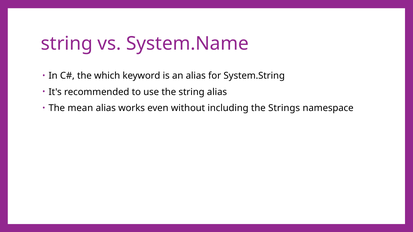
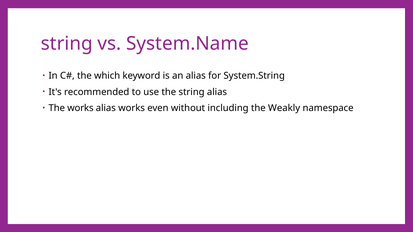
The mean: mean -> works (80, 108)
Strings: Strings -> Weakly (284, 108)
